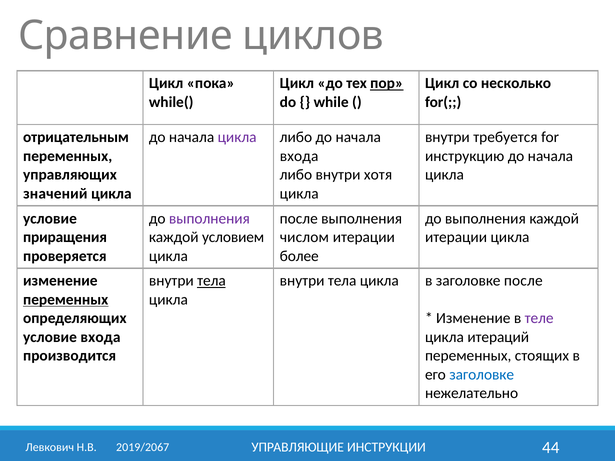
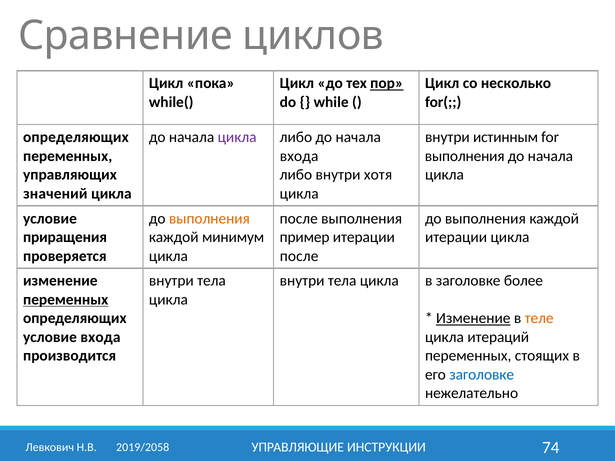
отрицательным: отрицательным -> определяющих (76, 137)
требуется: требуется -> истинным (506, 137)
инструкцию: инструкцию -> выполнения (465, 156)
выполнения colour: purple -> orange (209, 219)
условием: условием -> минимум (233, 237)
числом: числом -> пример (305, 237)
более: более -> после (299, 256)
тела underline: present -> none (211, 281)
заголовке после: после -> более (523, 281)
Изменение underline: none -> present (473, 319)
теле colour: purple -> orange (539, 319)
44: 44 -> 74 (551, 448)
2019/2067: 2019/2067 -> 2019/2058 (143, 448)
